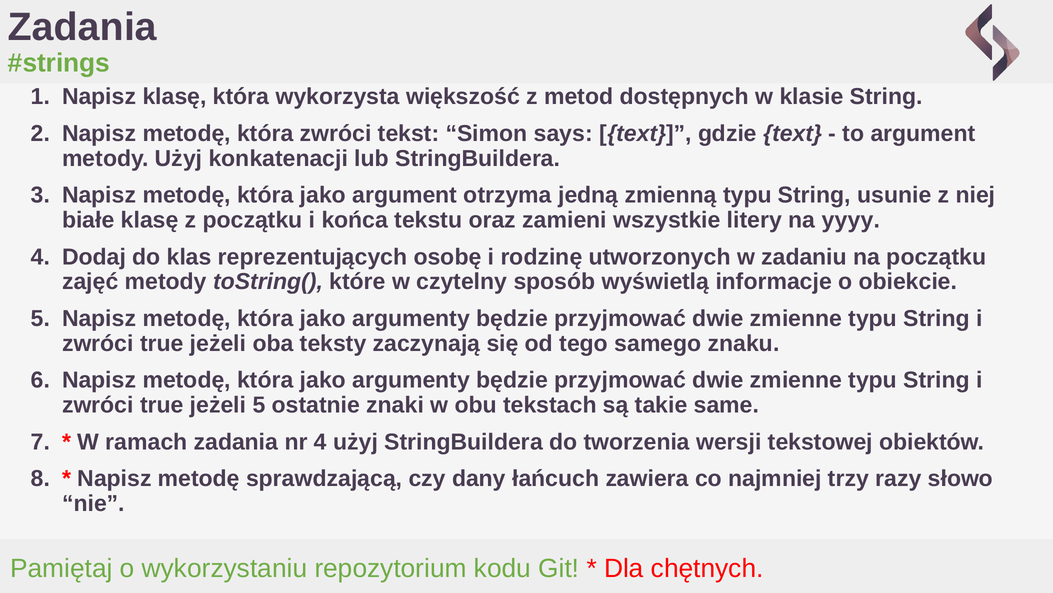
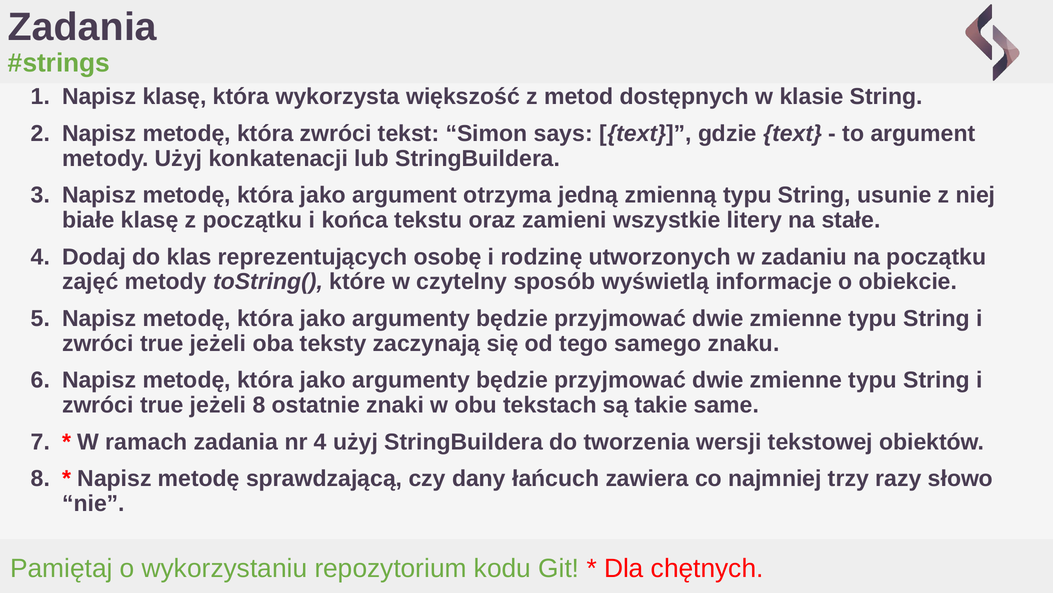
yyyy: yyyy -> stałe (851, 220)
jeżeli 5: 5 -> 8 (259, 405)
